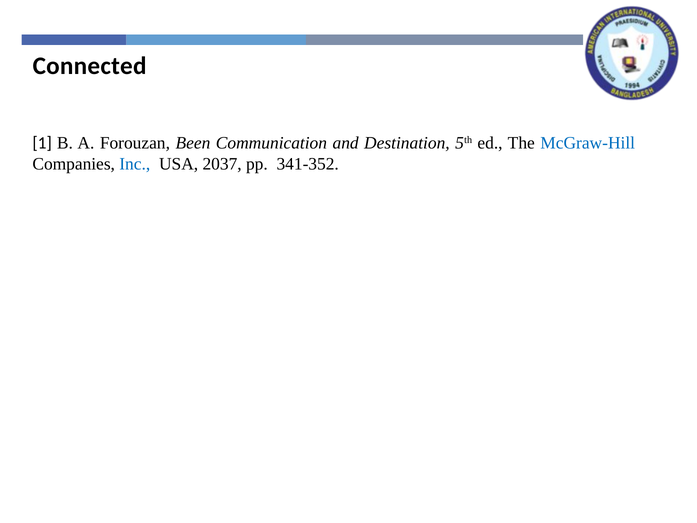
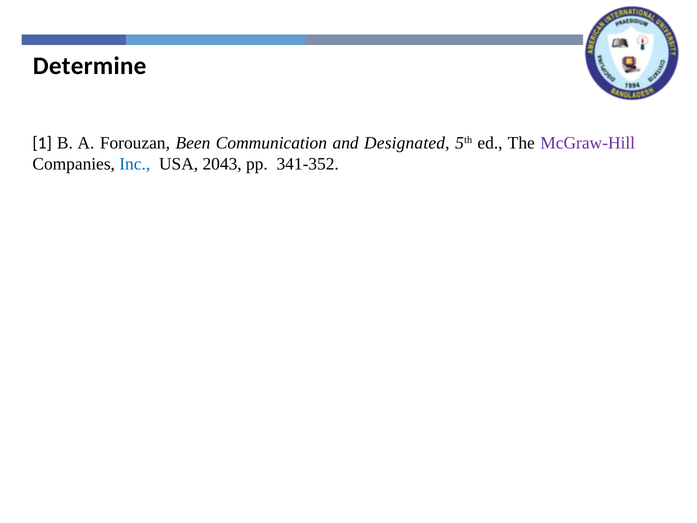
Connected: Connected -> Determine (90, 66)
Destination: Destination -> Designated (407, 143)
McGraw-Hill colour: blue -> purple (588, 143)
2037: 2037 -> 2043 (222, 164)
